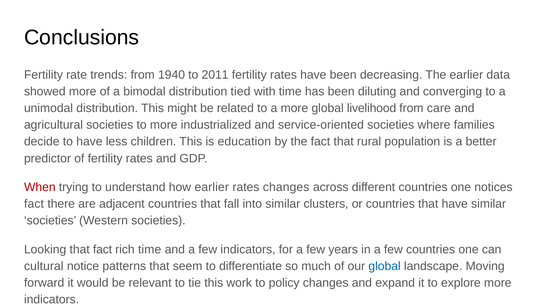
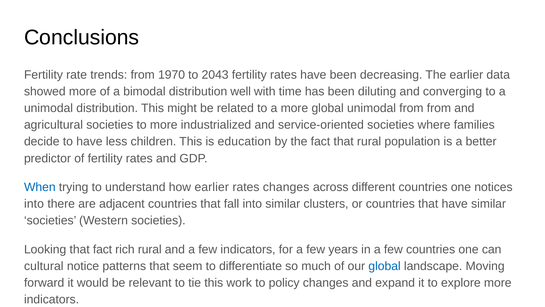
1940: 1940 -> 1970 (172, 75)
2011: 2011 -> 2043 (215, 75)
tied: tied -> well (241, 91)
global livelihood: livelihood -> unimodal (372, 108)
from care: care -> from (439, 108)
When colour: red -> blue (40, 187)
fact: fact -> into (34, 204)
rich time: time -> rural (150, 249)
